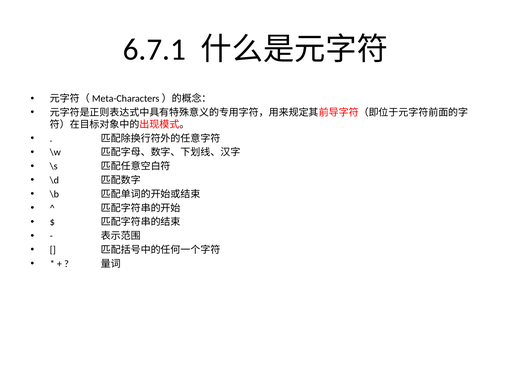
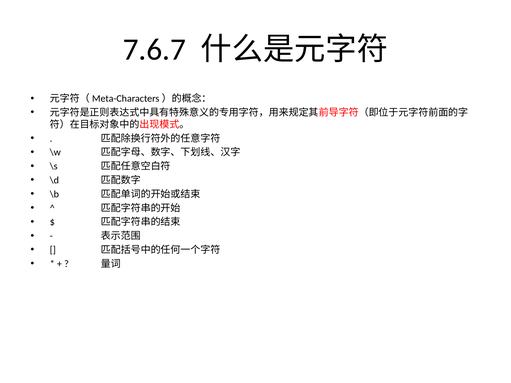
6.7.1: 6.7.1 -> 7.6.7 (154, 49)
